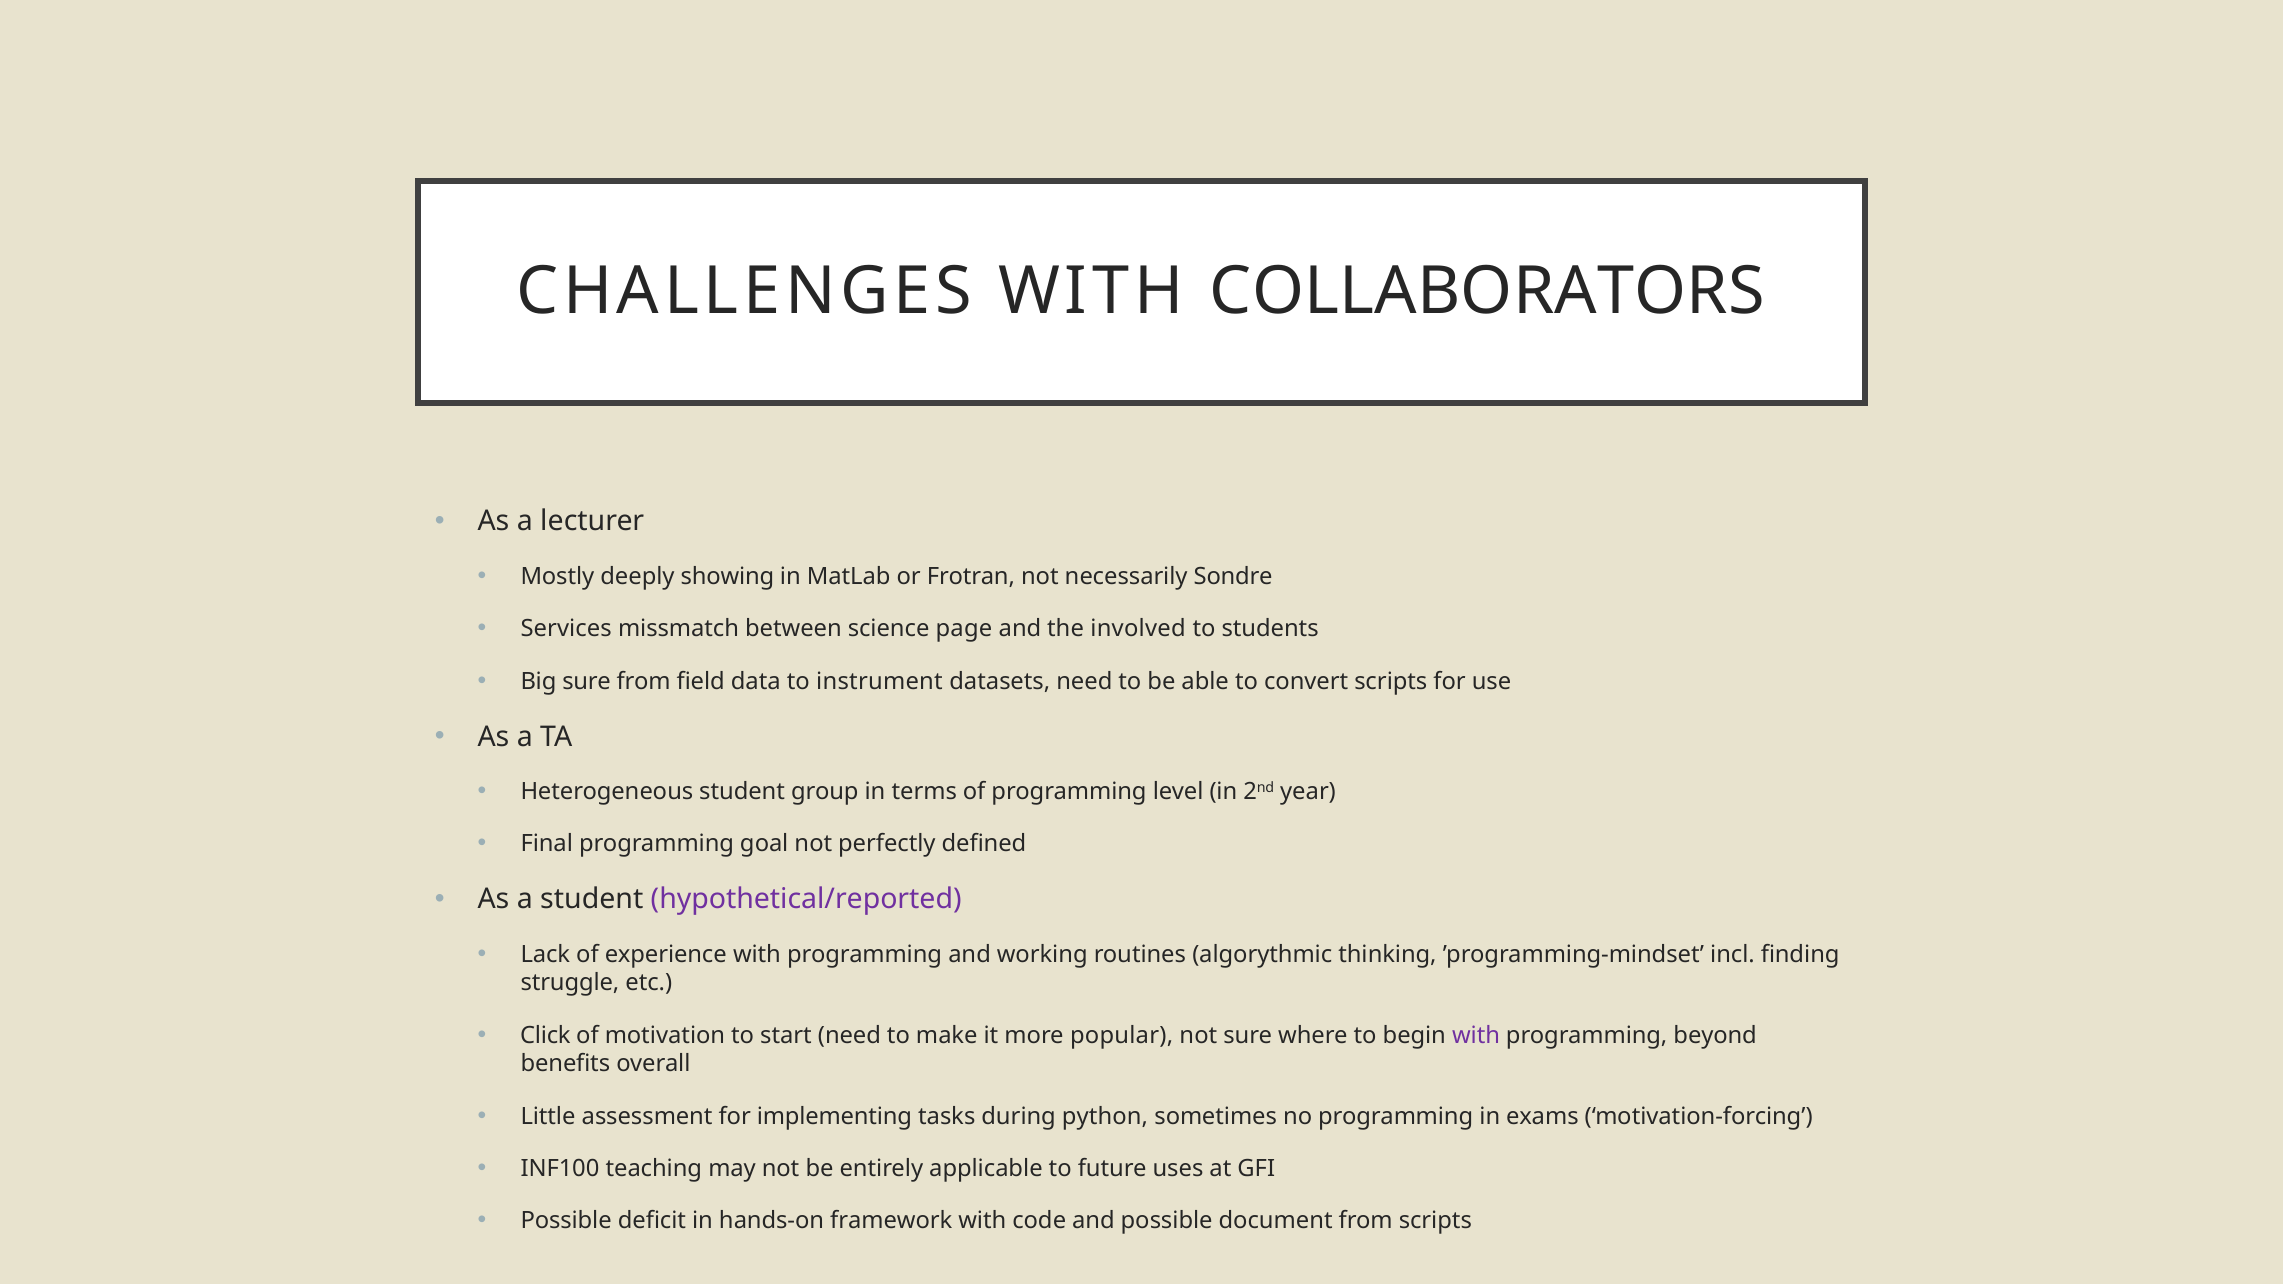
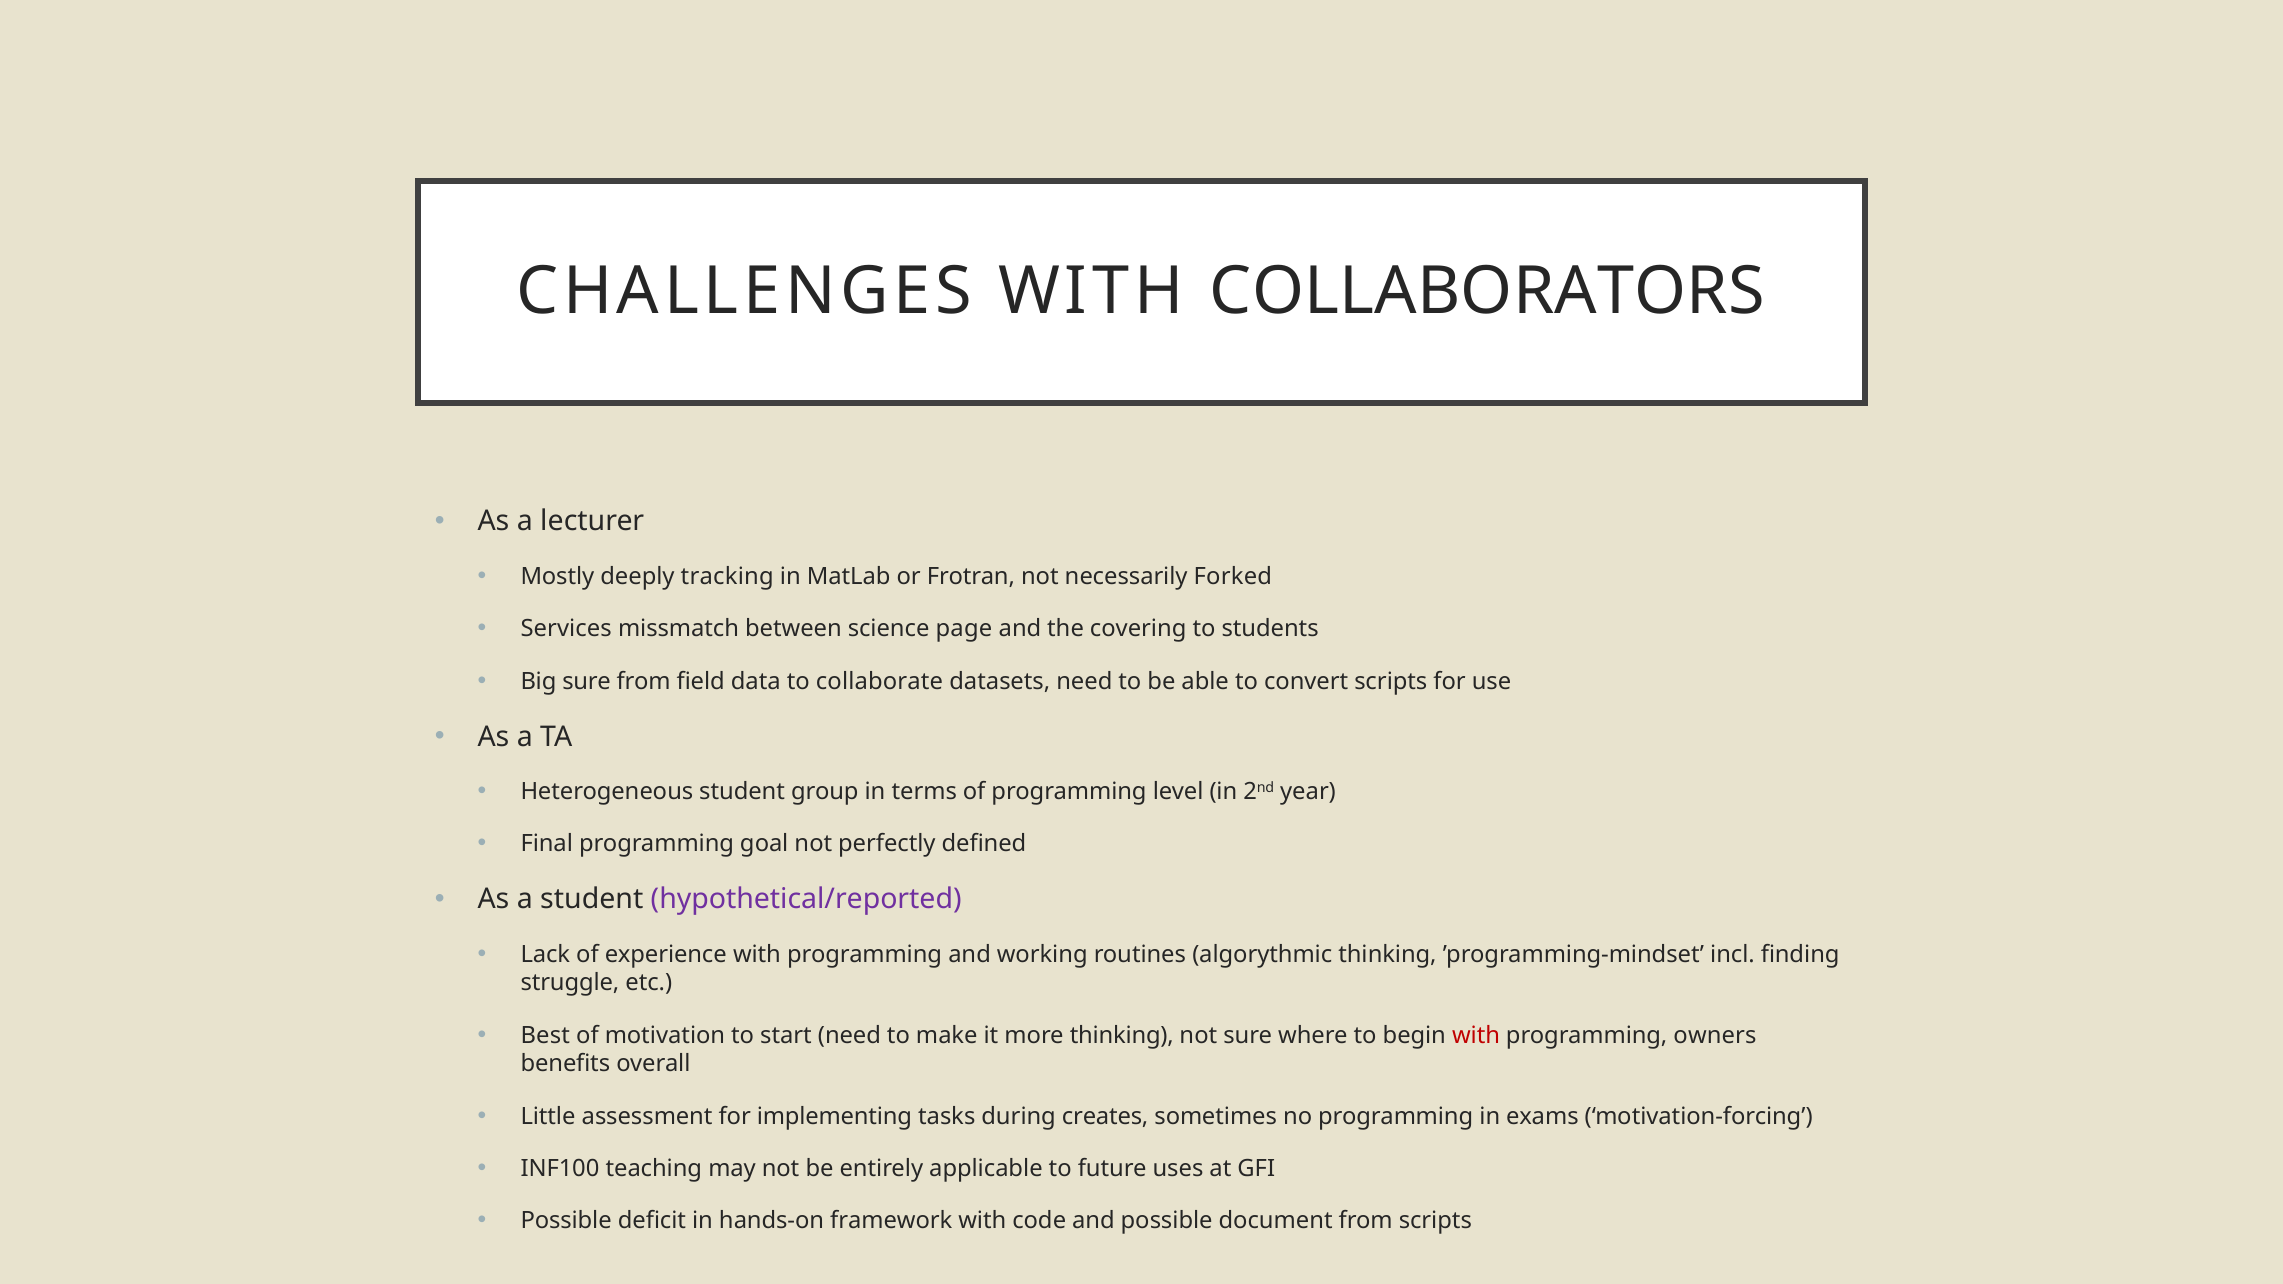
showing: showing -> tracking (727, 577)
Sondre: Sondre -> Forked (1233, 577)
involved: involved -> covering (1138, 629)
instrument: instrument -> collaborate (880, 681)
Click: Click -> Best (545, 1035)
more popular: popular -> thinking (1122, 1035)
with colour: purple -> red (1476, 1035)
beyond: beyond -> owners (1715, 1035)
python: python -> creates (1105, 1116)
